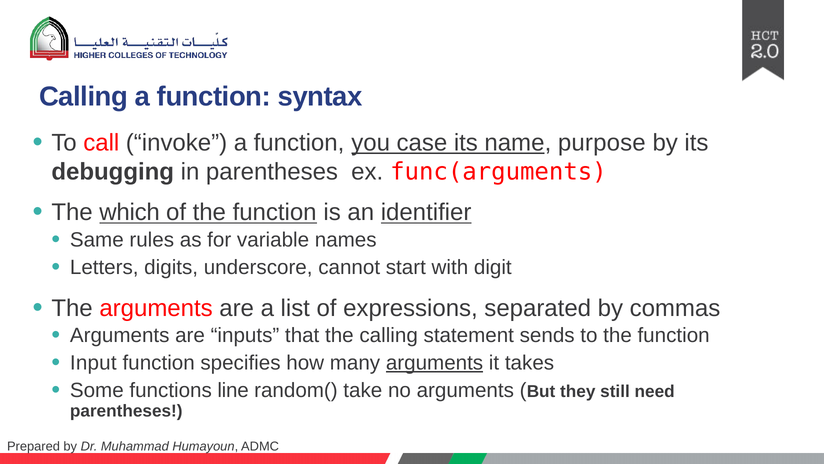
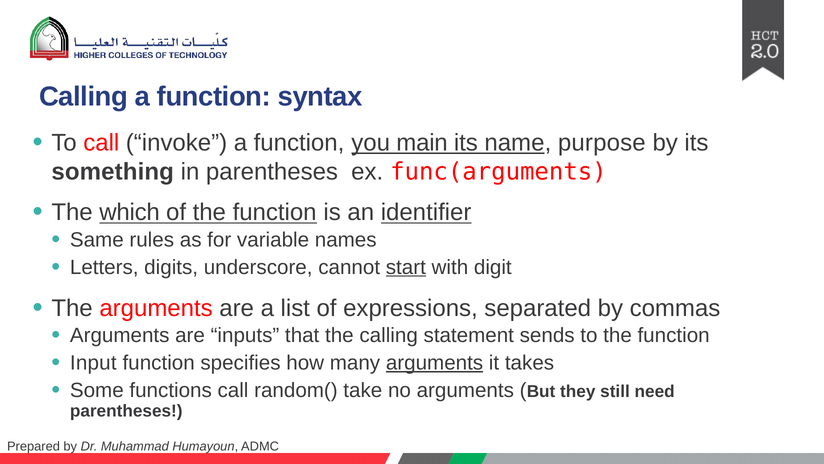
case: case -> main (422, 143)
debugging: debugging -> something (113, 171)
start underline: none -> present (406, 267)
functions line: line -> call (233, 390)
